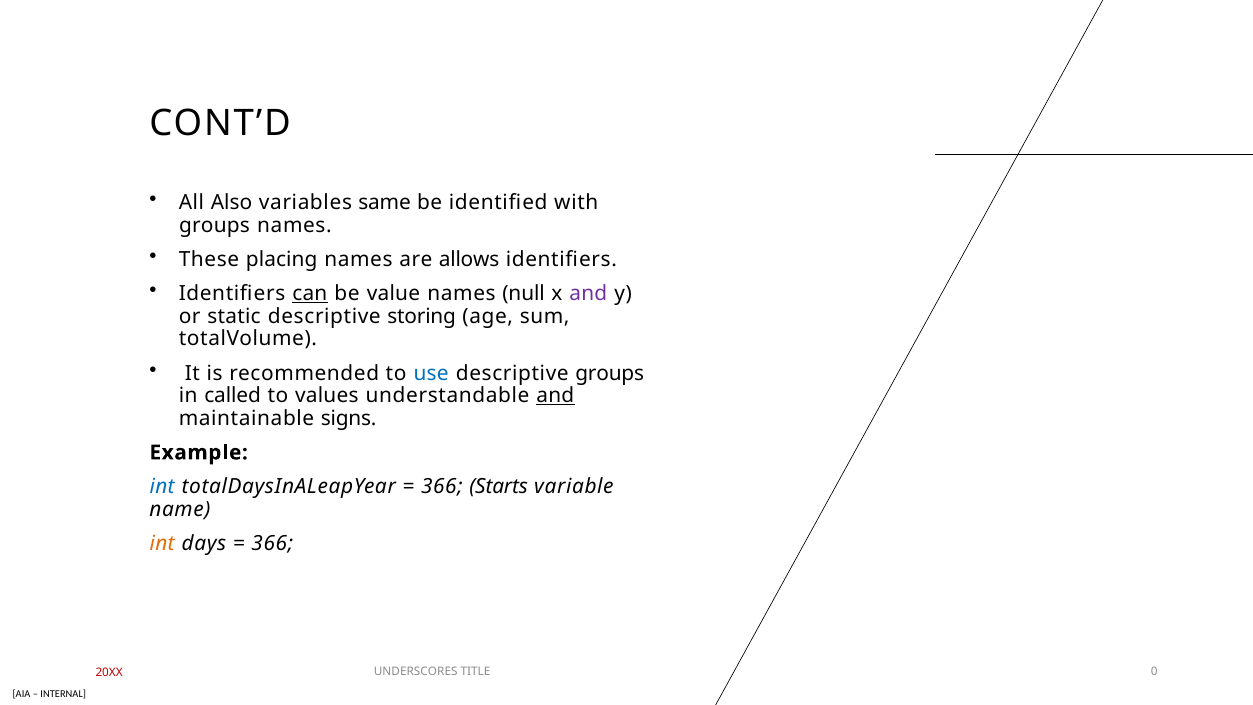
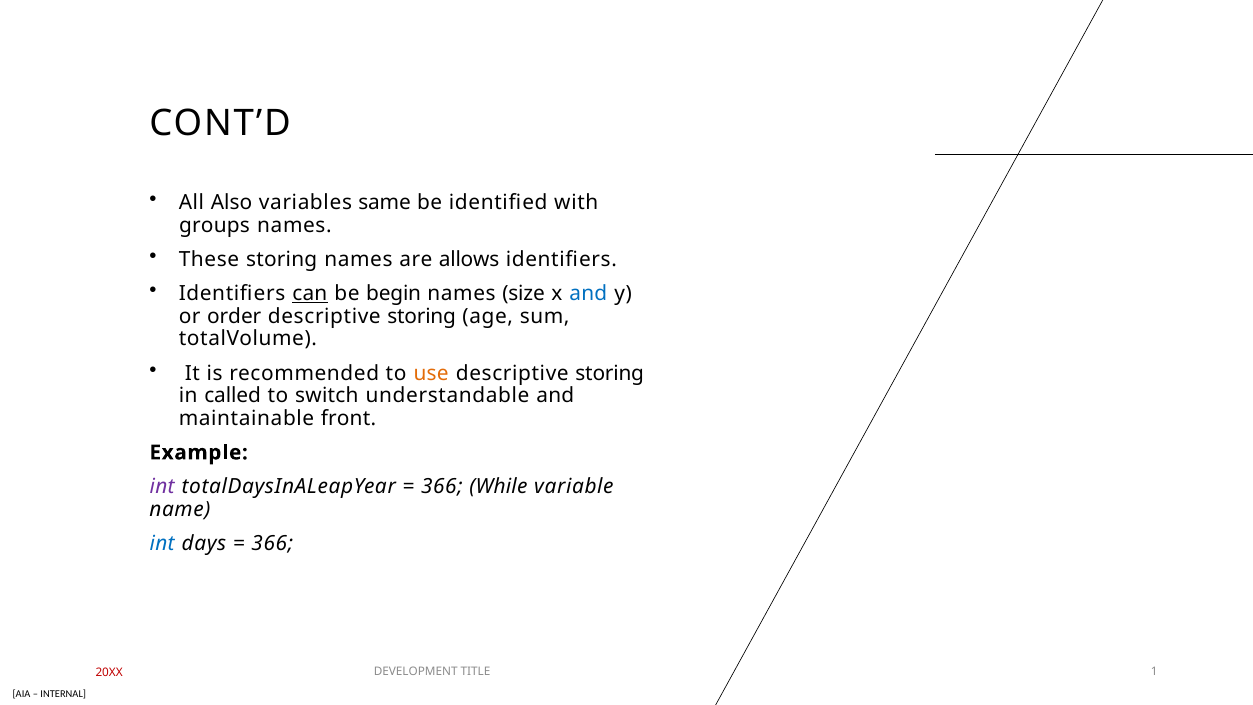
These placing: placing -> storing (282, 260)
value: value -> begin (394, 294)
null: null -> size (524, 294)
and colour: purple -> blue (588, 294)
static: static -> order (234, 316)
use colour: blue -> orange (431, 373)
groups: groups -> storing (610, 373)
values: values -> switch (327, 396)
and underline: present -> none (555, 396)
signs: signs -> front (348, 418)
int colour: blue -> purple (162, 487)
Starts: Starts -> While (498, 487)
int colour: orange -> blue (162, 543)
UNDERSCORES: UNDERSCORES -> DEVELOPMENT (416, 672)
0: 0 -> 1 (1154, 672)
